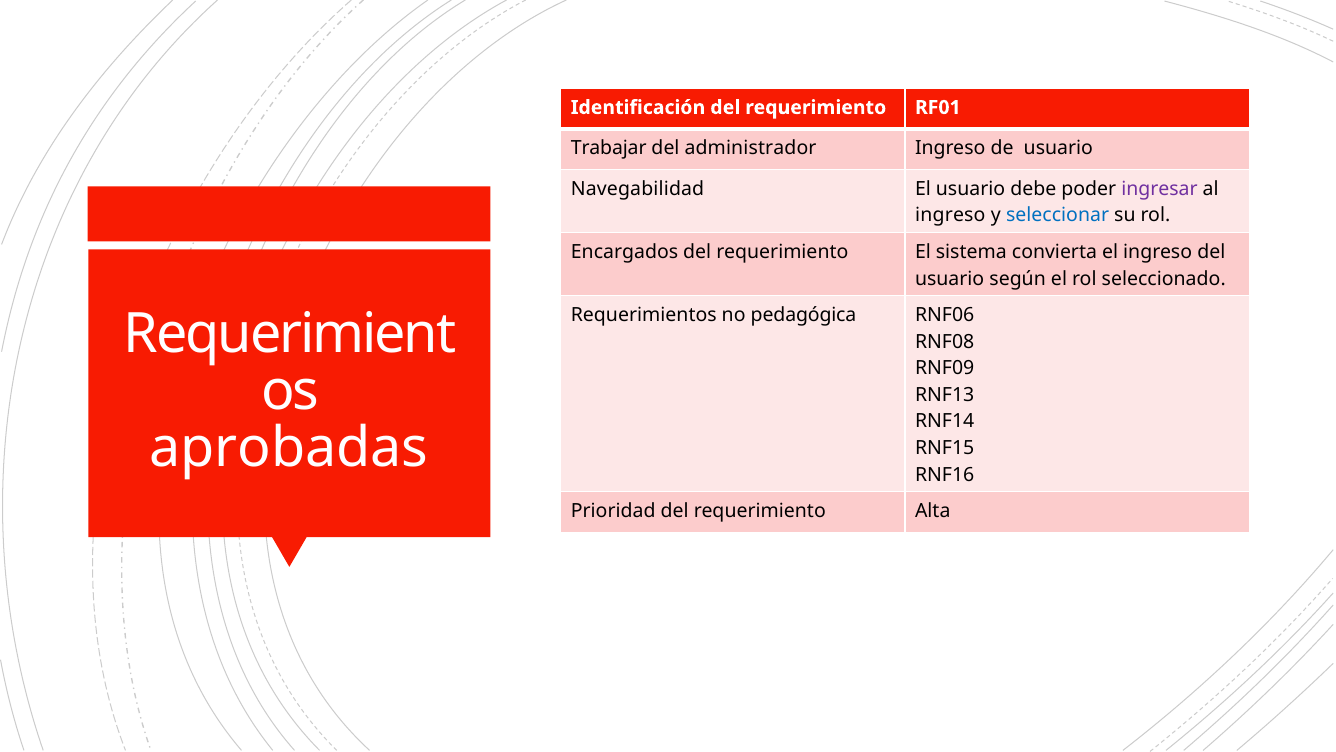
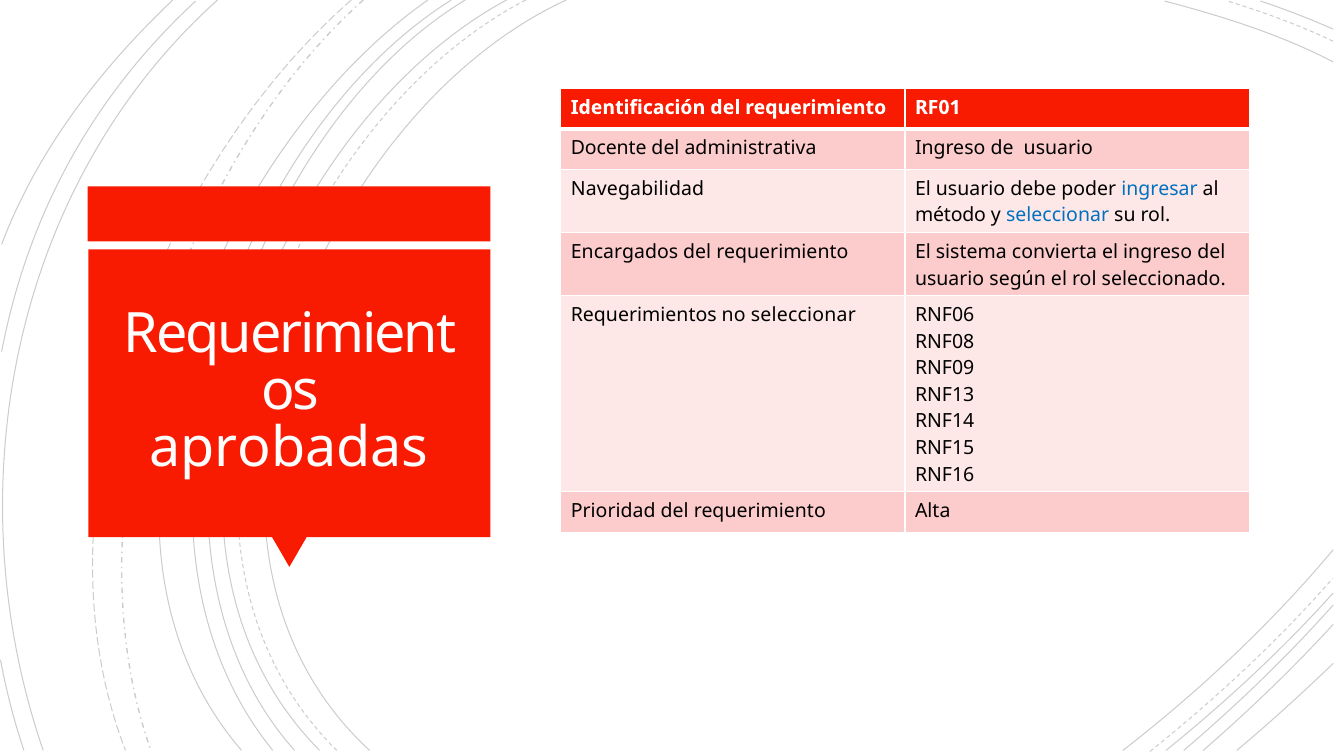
Trabajar: Trabajar -> Docente (609, 148)
administrador: administrador -> administrativa (751, 148)
ingresar colour: purple -> blue (1160, 189)
ingreso: ingreso -> método (951, 215)
no pedagógica: pedagógica -> seleccionar (803, 315)
